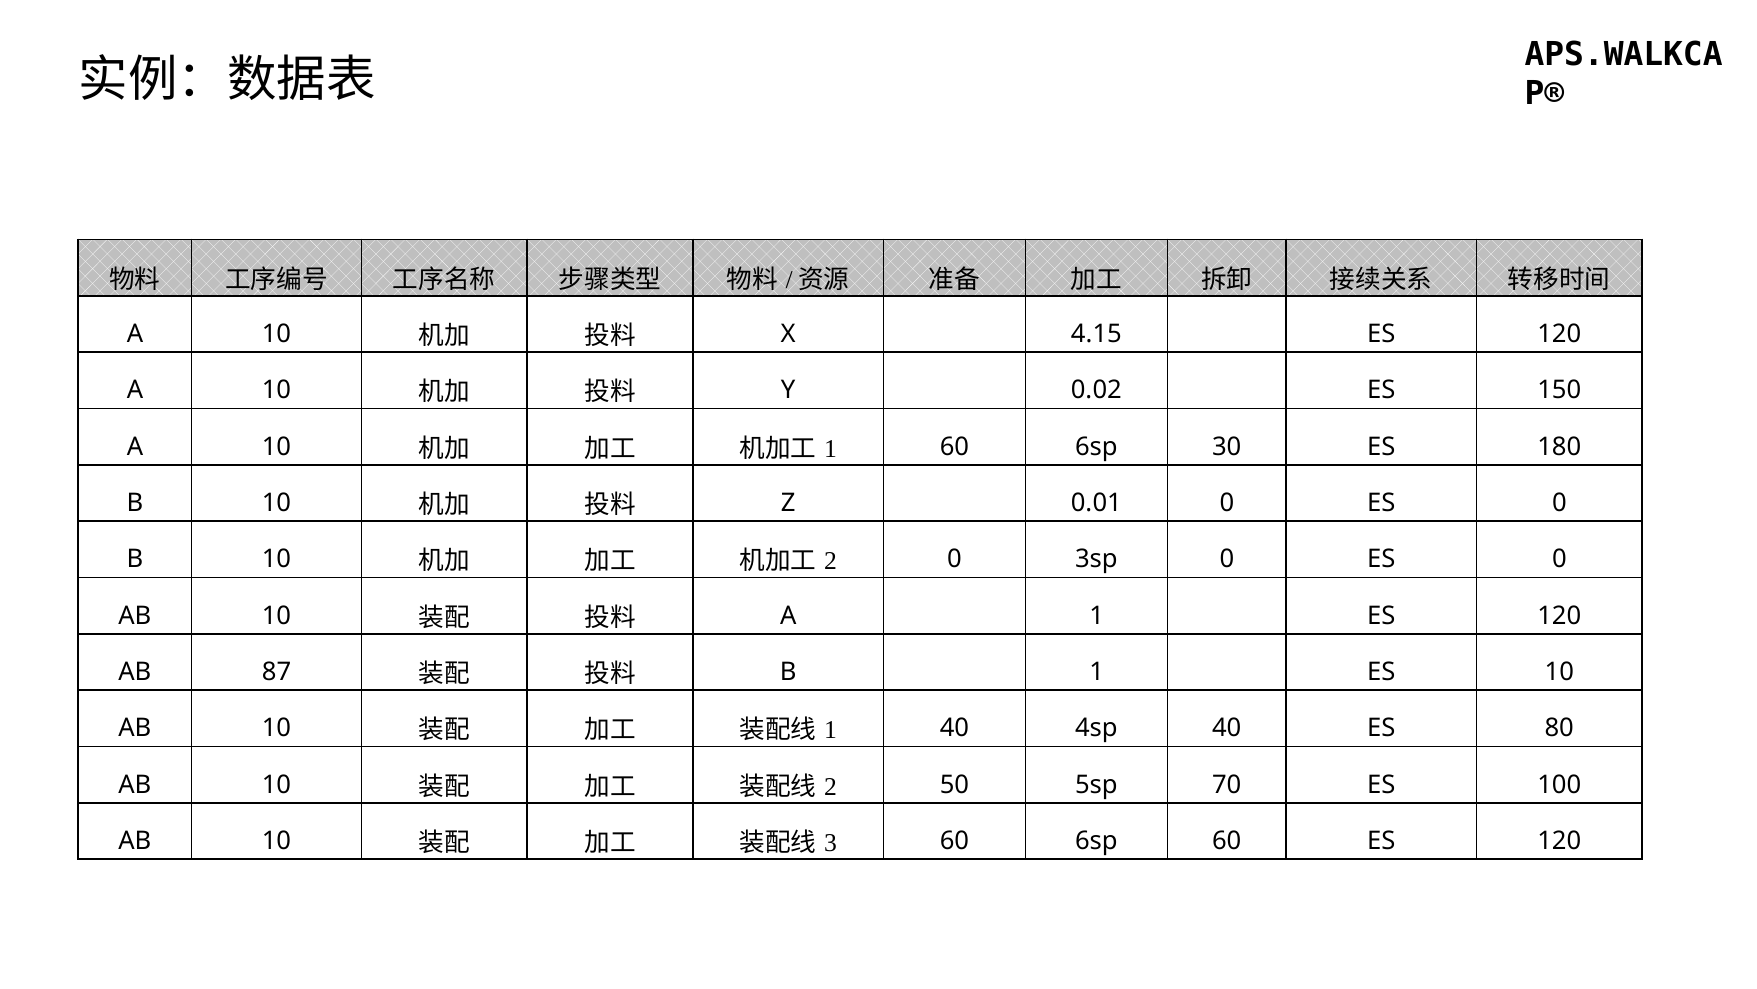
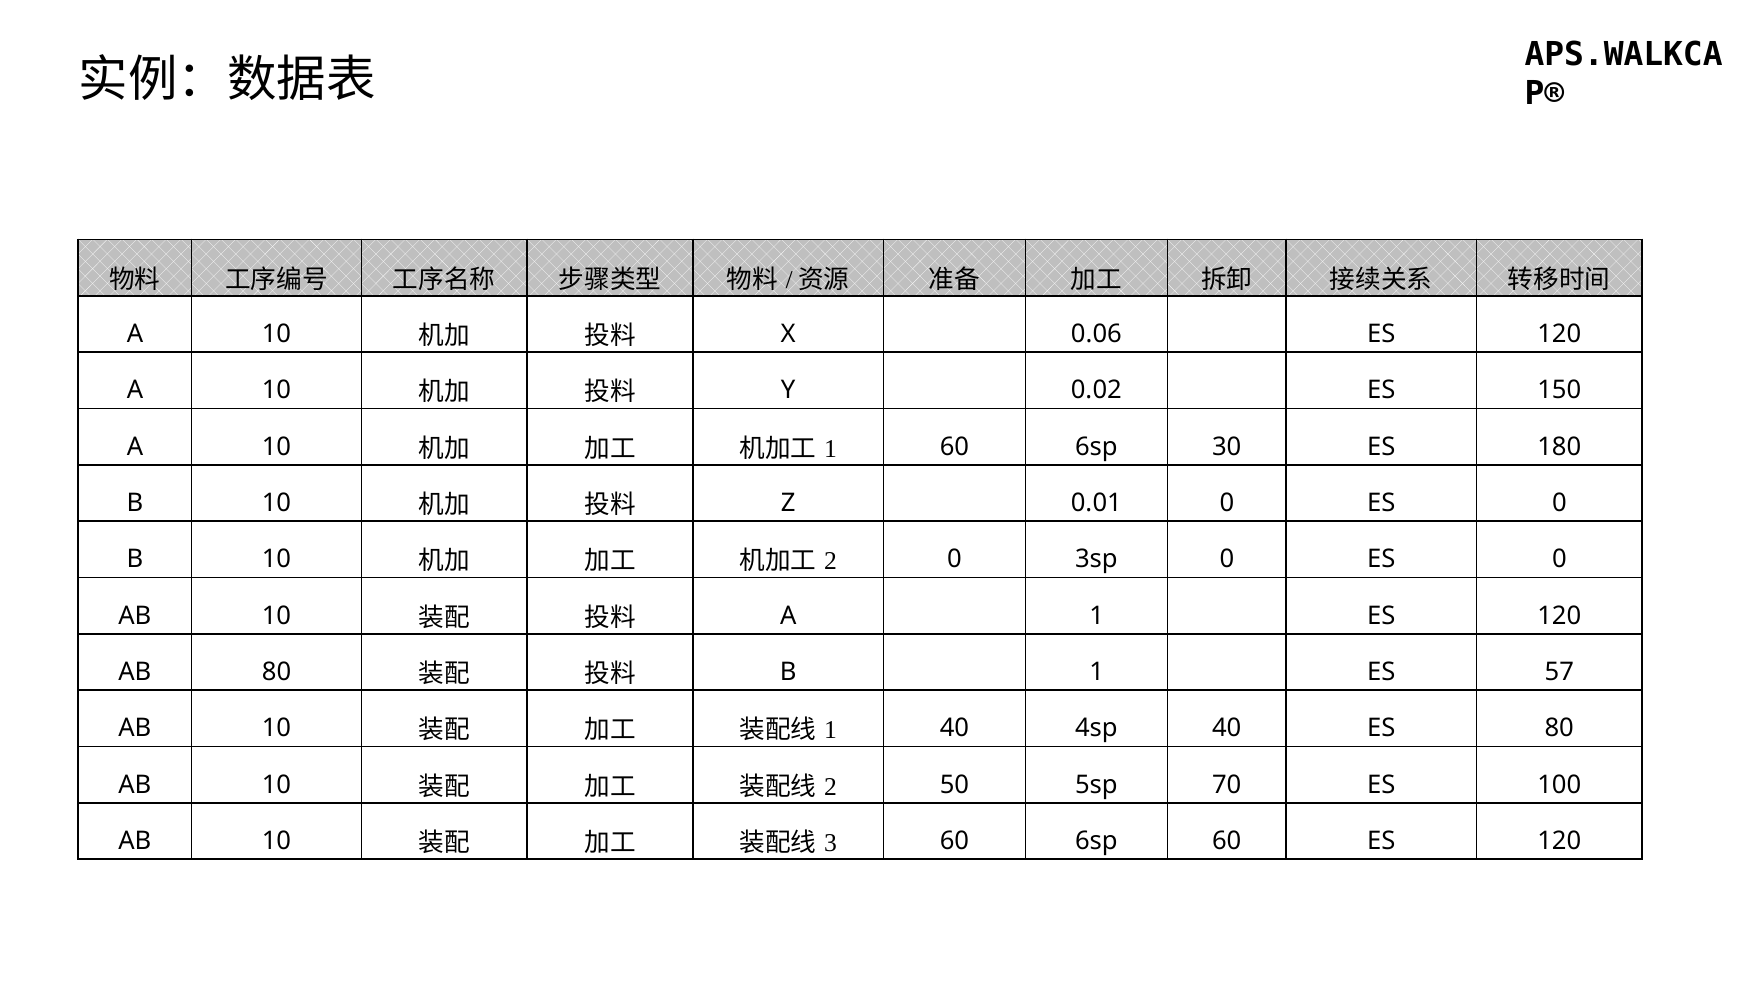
4.15: 4.15 -> 0.06 (1096, 334)
AB 87: 87 -> 80 (277, 672)
ES 10: 10 -> 57 (1559, 672)
